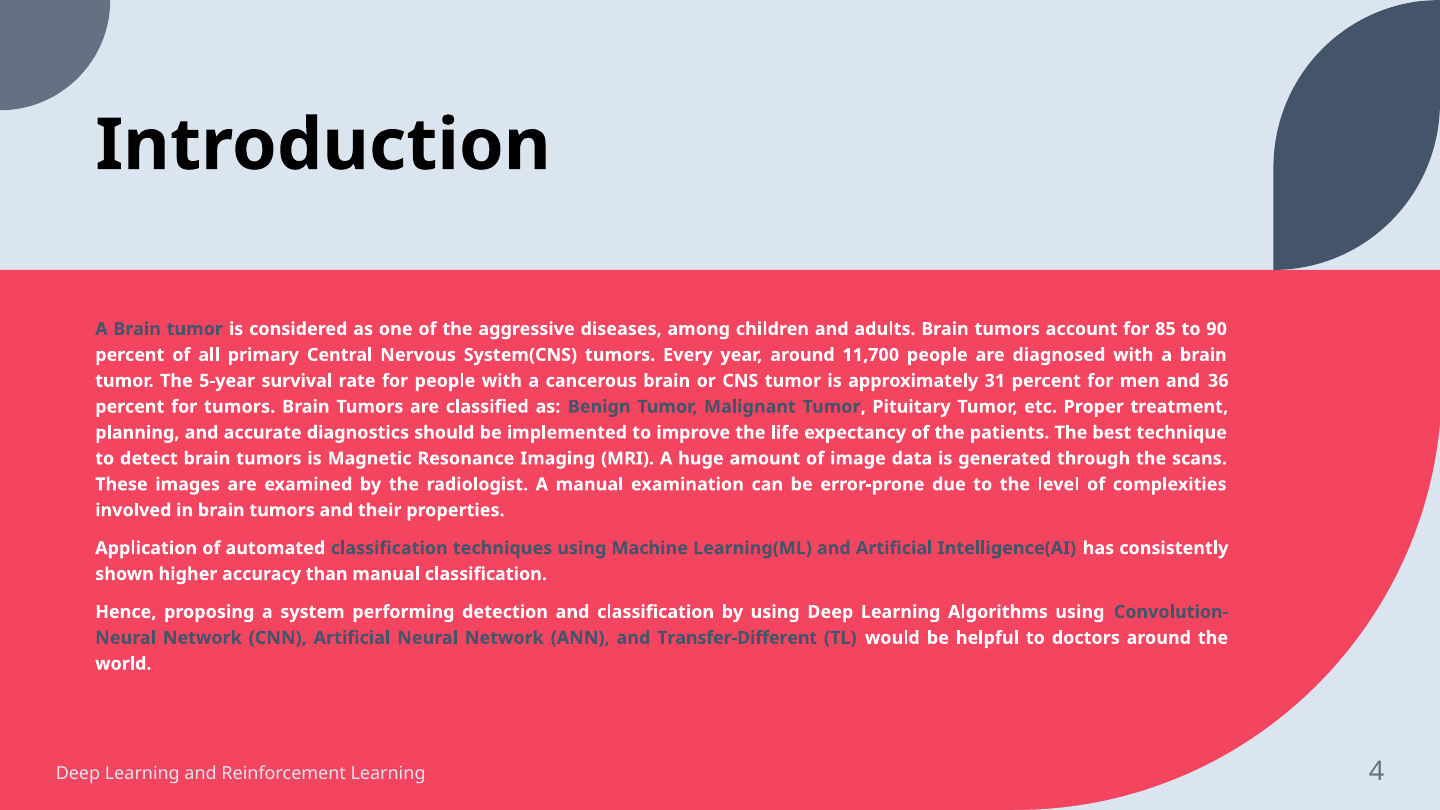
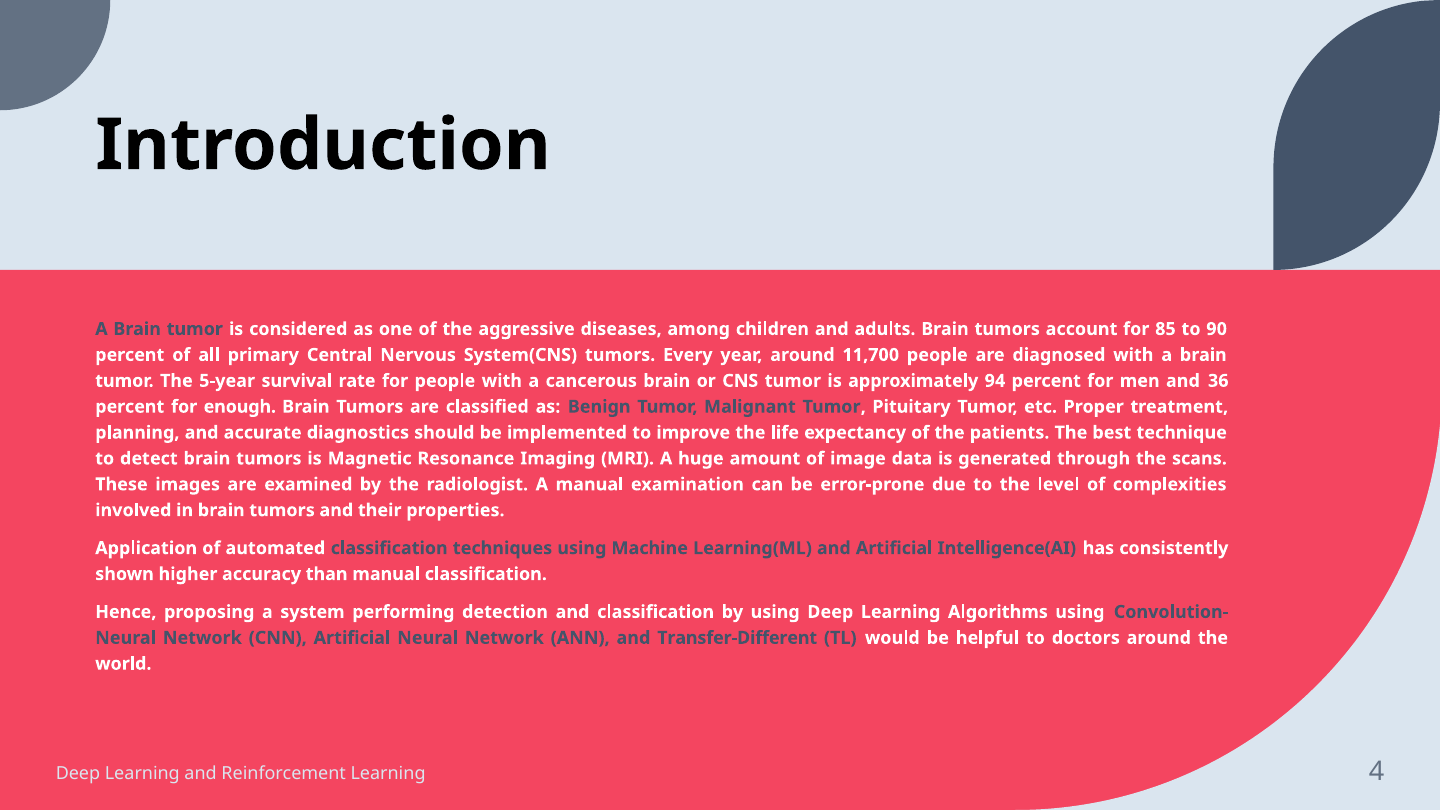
31: 31 -> 94 (995, 381)
for tumors: tumors -> enough (240, 407)
